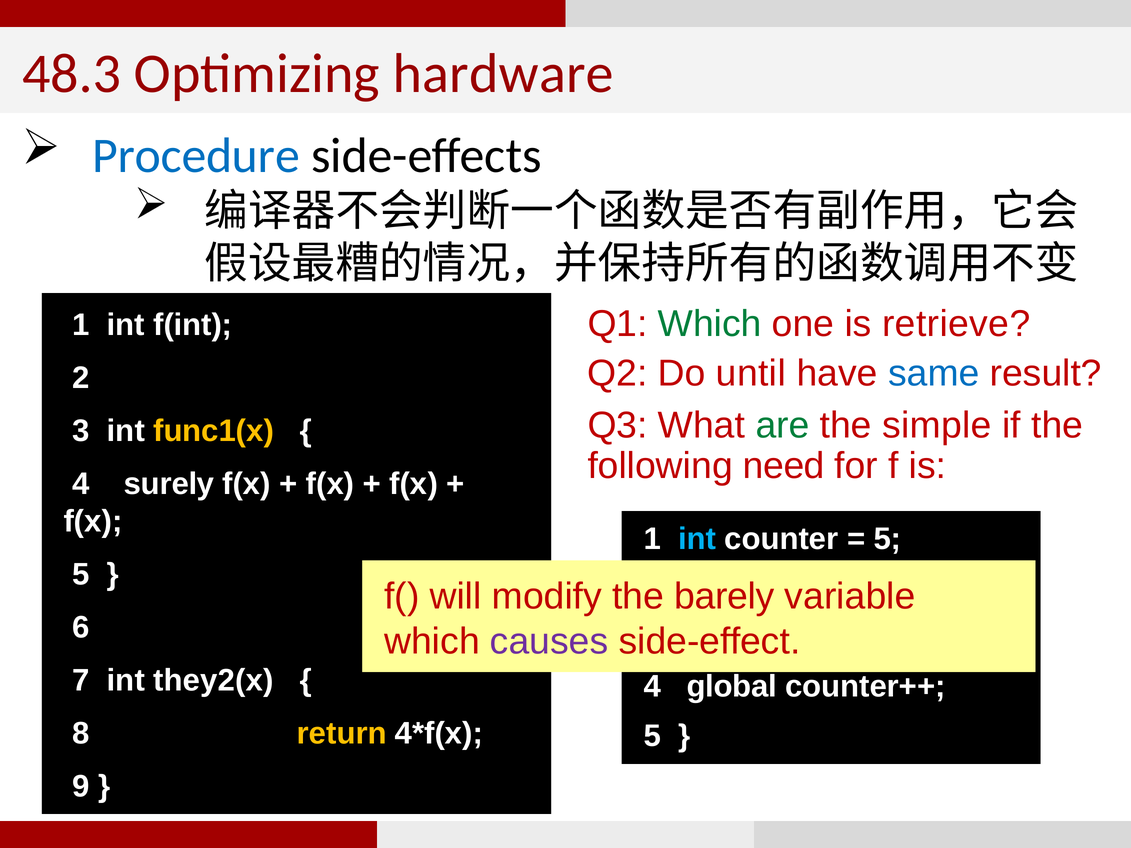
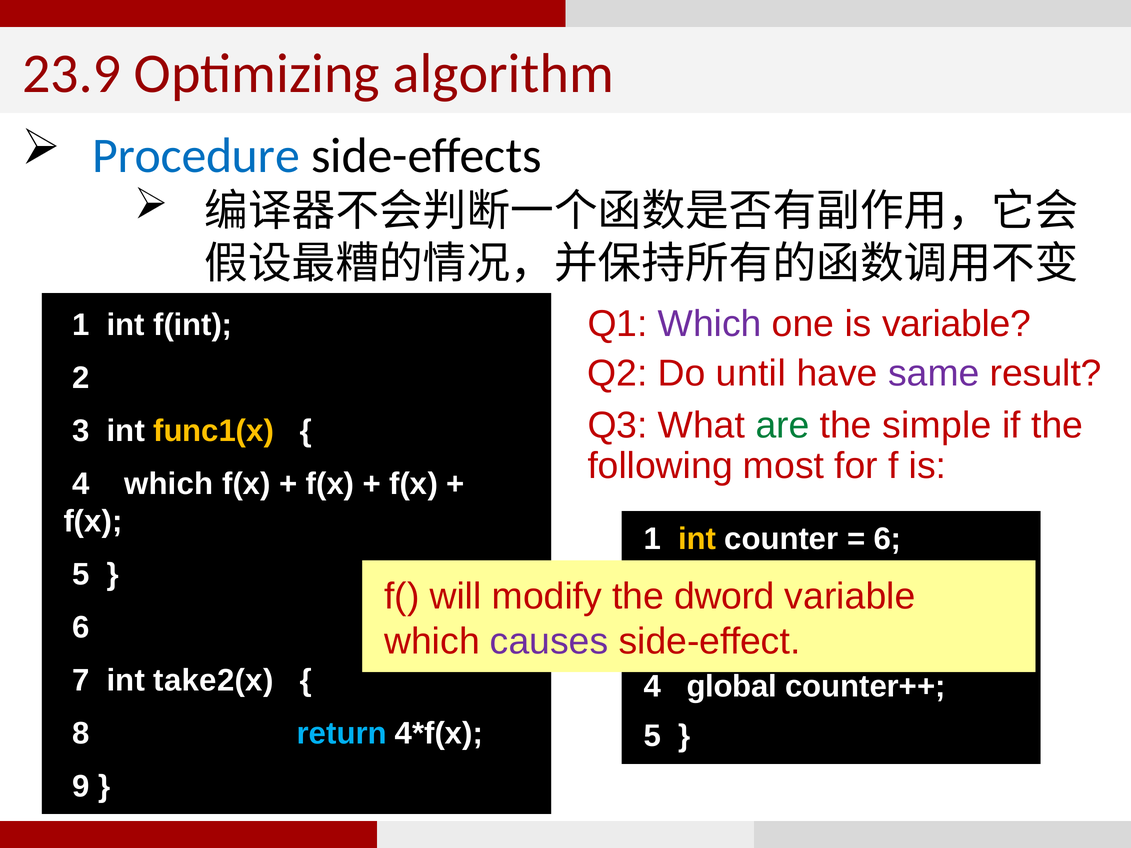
48.3: 48.3 -> 23.9 (72, 74)
hardware: hardware -> algorithm (503, 74)
Which colour: green -> purple (710, 324)
is retrieve: retrieve -> variable (957, 324)
same colour: blue -> purple (934, 373)
need: need -> most (784, 466)
4 surely: surely -> which (169, 484)
int colour: light blue -> yellow (697, 539)
5: 5 -> 6 (888, 539)
barely: barely -> dword (724, 597)
they2(x: they2(x -> take2(x (213, 681)
return colour: yellow -> light blue (342, 734)
